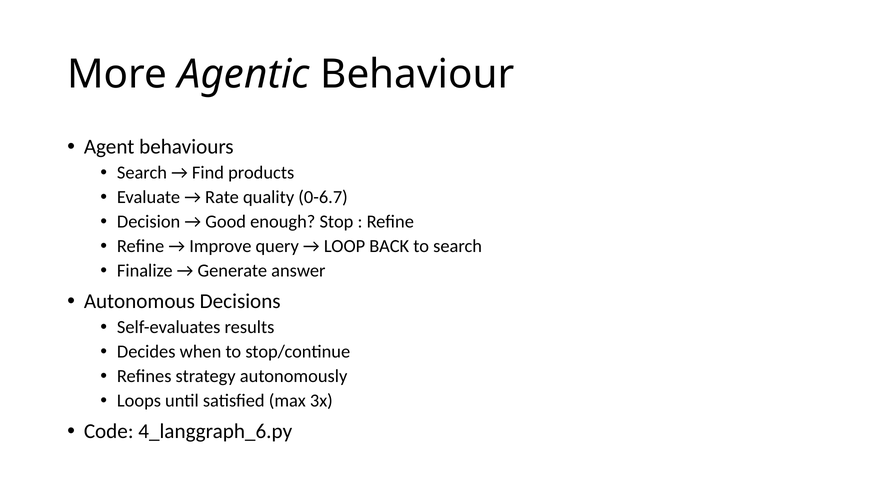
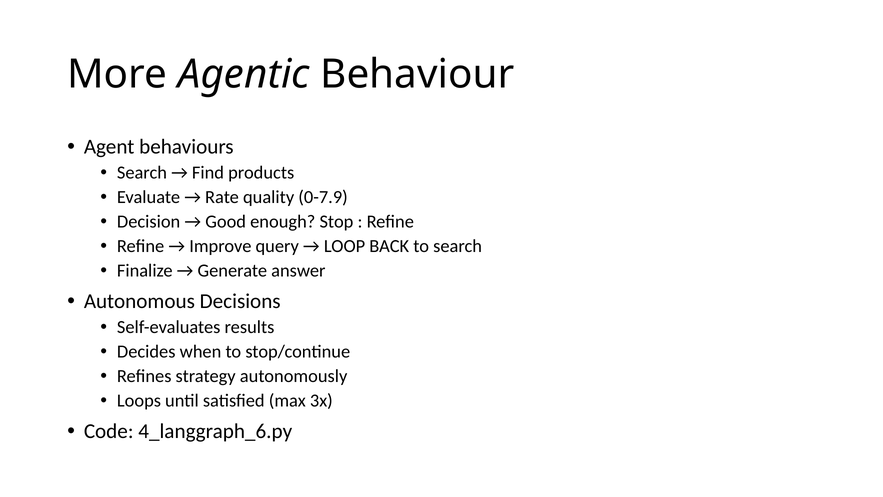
0-6.7: 0-6.7 -> 0-7.9 (323, 197)
